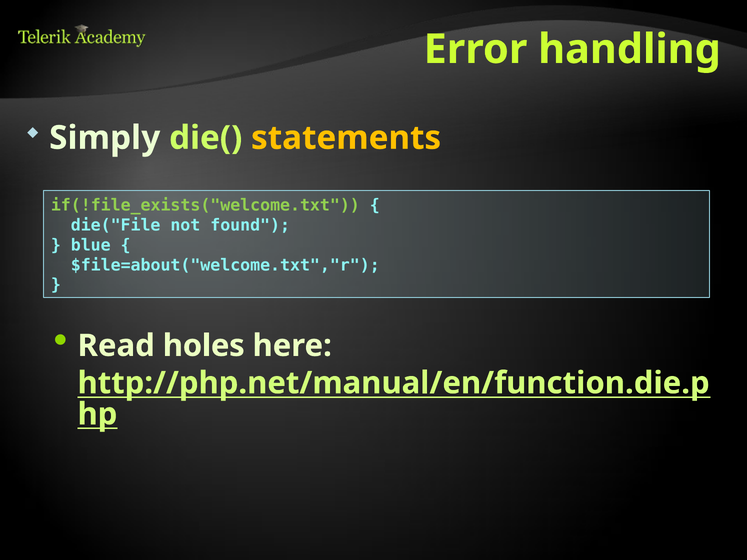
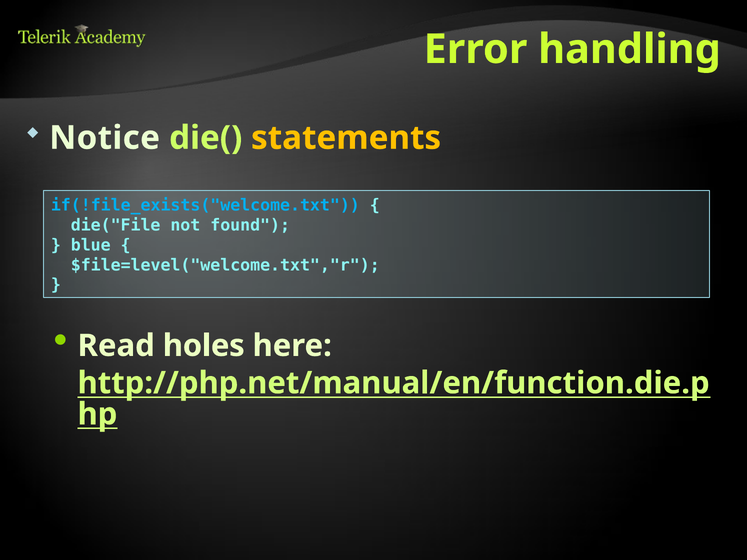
Simply: Simply -> Notice (105, 138)
if(!file_exists("welcome.txt colour: light green -> light blue (205, 205)
$file=about("welcome.txt","r: $file=about("welcome.txt","r -> $file=level("welcome.txt","r (225, 265)
